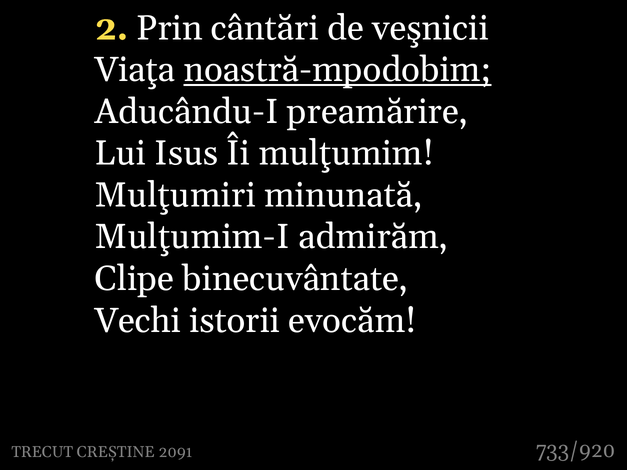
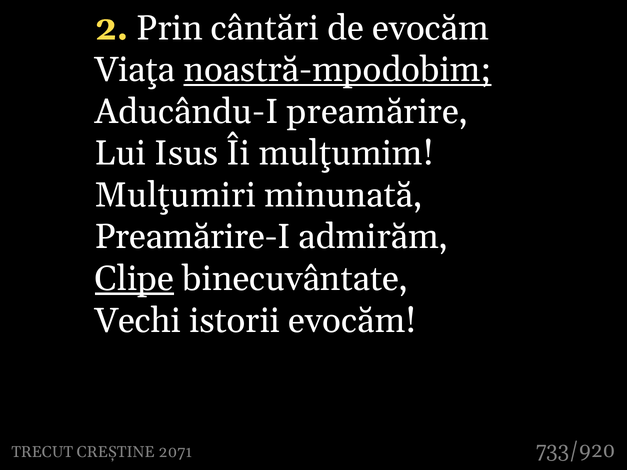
de veşnicii: veşnicii -> evocăm (431, 28)
Mulţumim-I: Mulţumim-I -> Preamărire-I (193, 237)
Clipe underline: none -> present (135, 279)
2091: 2091 -> 2071 (175, 452)
